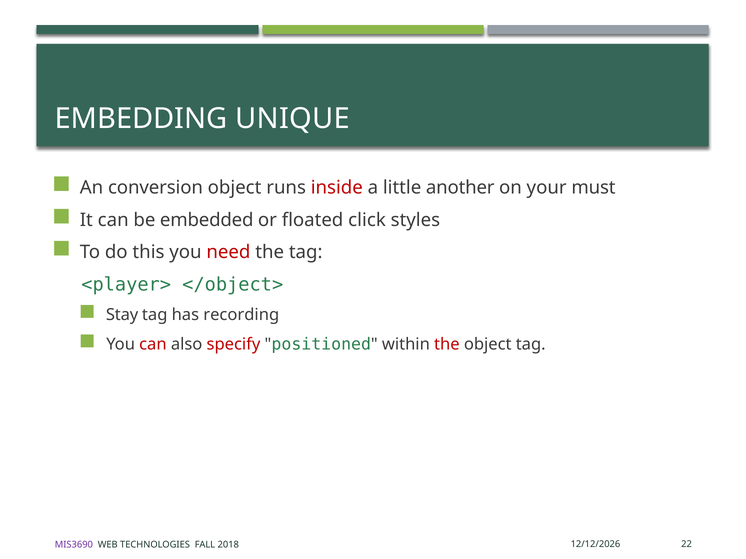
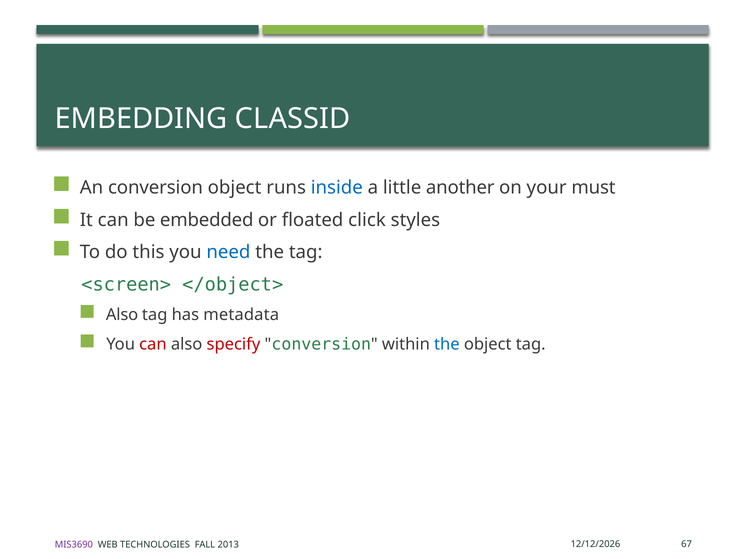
UNIQUE: UNIQUE -> CLASSID (293, 119)
inside colour: red -> blue (337, 188)
need colour: red -> blue (228, 252)
<player>: <player> -> <screen> (126, 285)
Stay: Stay -> Also (122, 315)
recording: recording -> metadata (241, 315)
positioned: positioned -> conversion (321, 345)
the colour: red -> blue (447, 345)
22: 22 -> 67 (687, 545)
2018: 2018 -> 2013 (228, 545)
